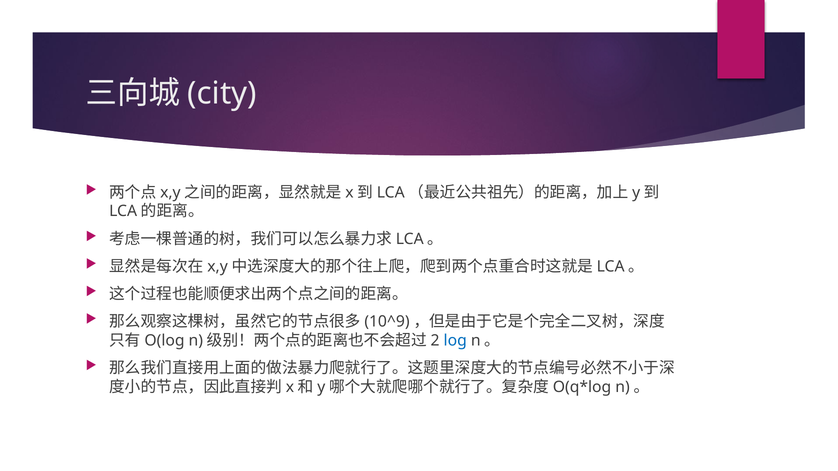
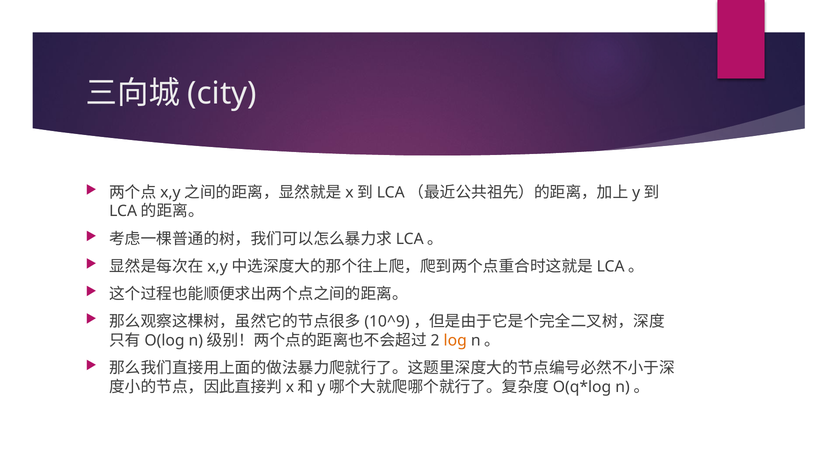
log colour: blue -> orange (455, 341)
